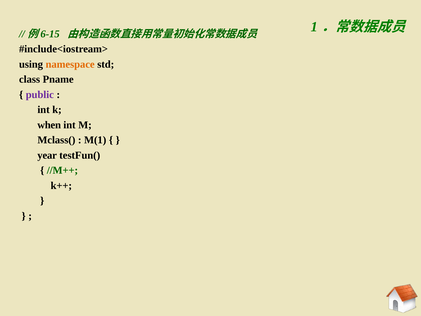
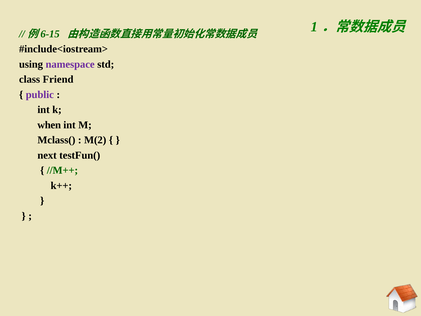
namespace colour: orange -> purple (70, 64)
Pname: Pname -> Friend (58, 79)
M(1: M(1 -> M(2 (95, 140)
year: year -> next (47, 155)
